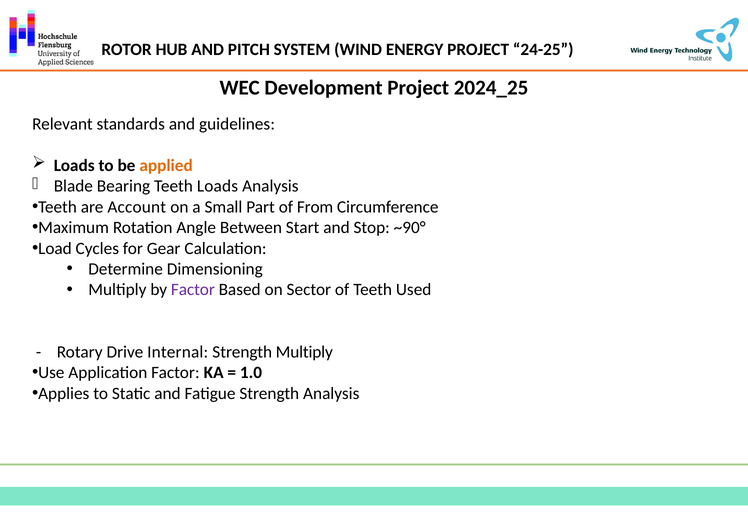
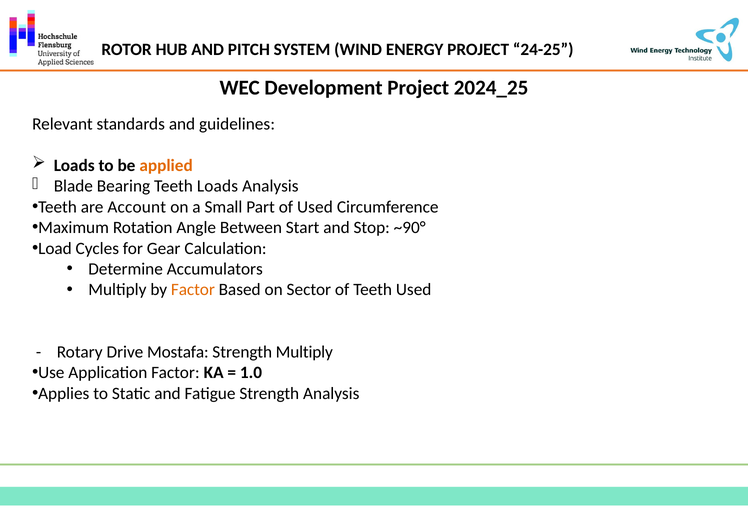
of From: From -> Used (315, 207)
Dimensioning: Dimensioning -> Accumulators (215, 269)
Factor colour: purple -> orange (193, 290)
Internal: Internal -> Mostafa (178, 352)
